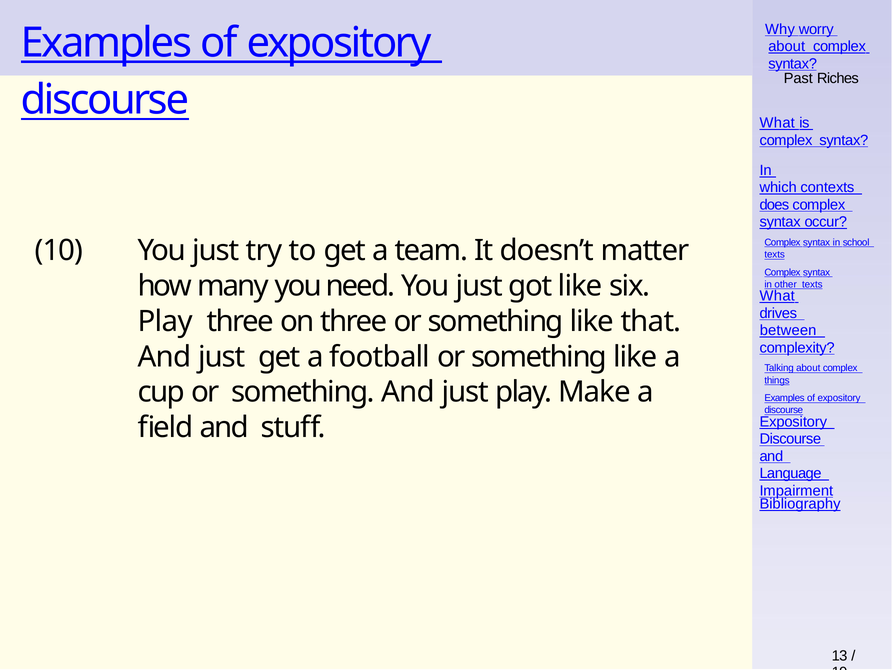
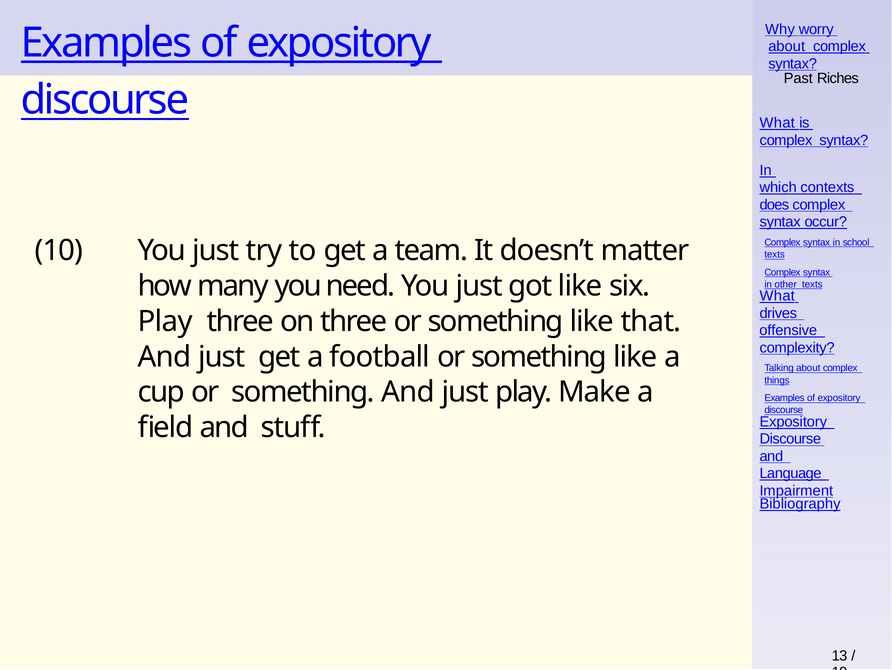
between: between -> offensive (788, 330)
